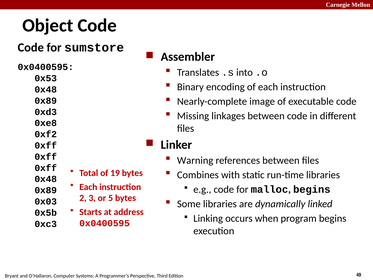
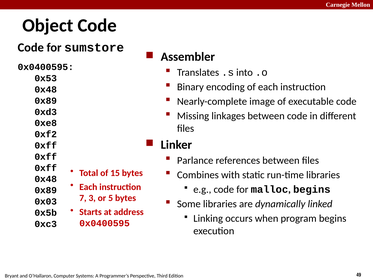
Warning: Warning -> Parlance (195, 160)
19: 19 -> 15 (115, 173)
2: 2 -> 7 (83, 198)
